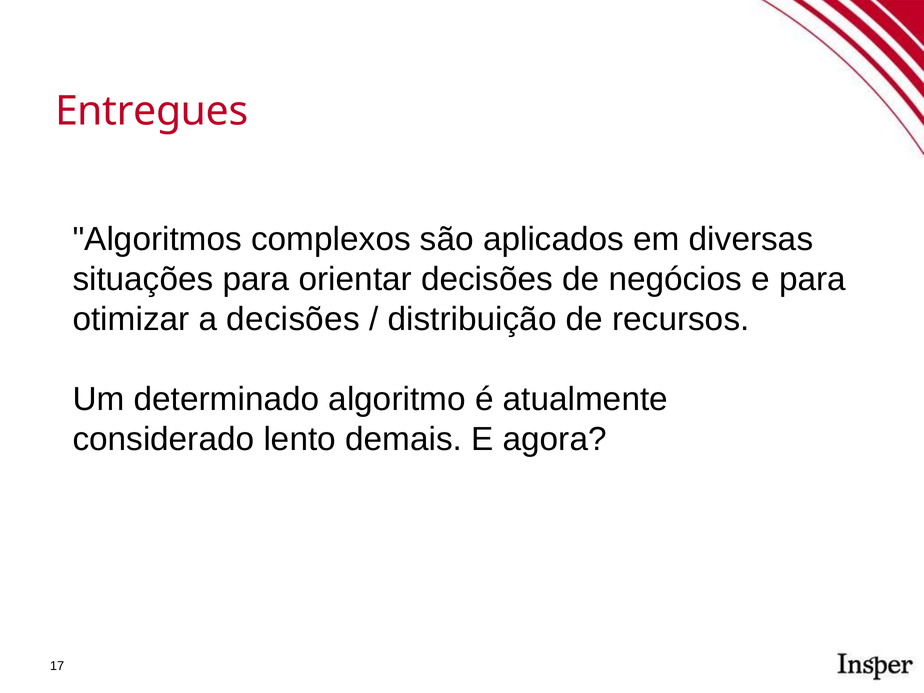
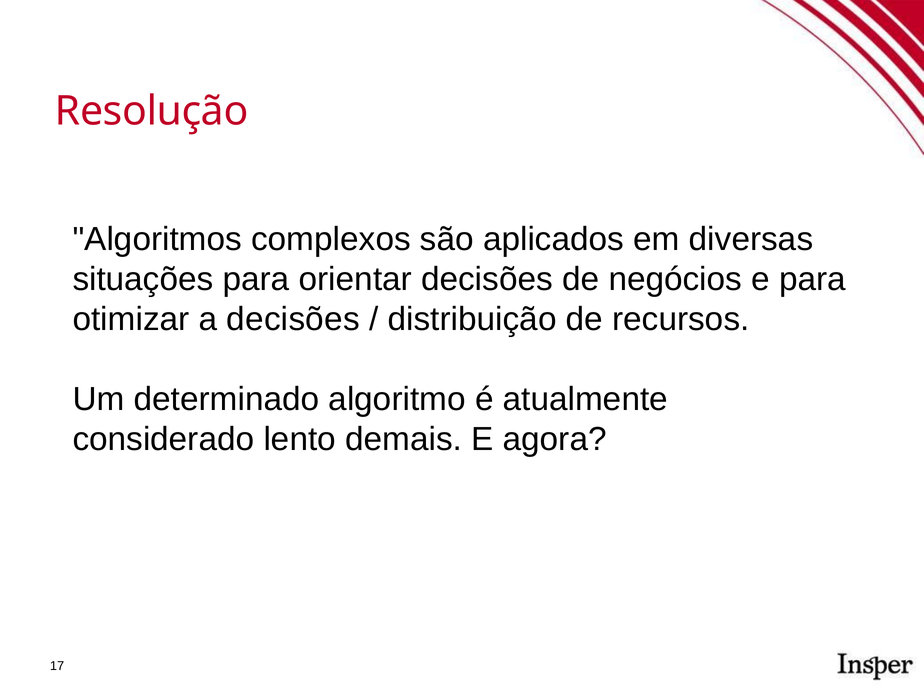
Entregues: Entregues -> Resolução (152, 111)
